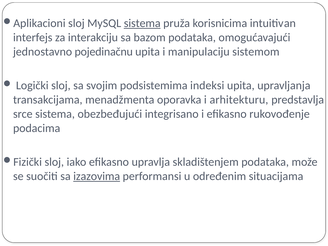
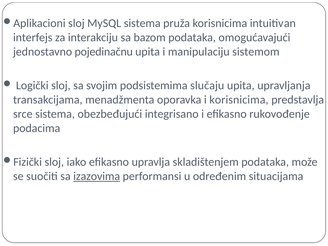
sistema underline: present -> none (142, 23)
indeksi: indeksi -> slučaju (207, 86)
i arhitekturu: arhitekturu -> korisnicima (239, 100)
